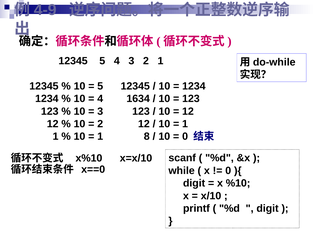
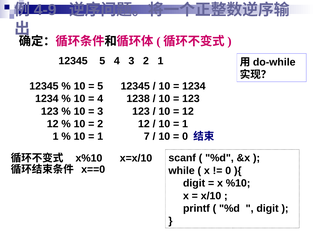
1634: 1634 -> 1238 (138, 99)
8: 8 -> 7 (147, 137)
